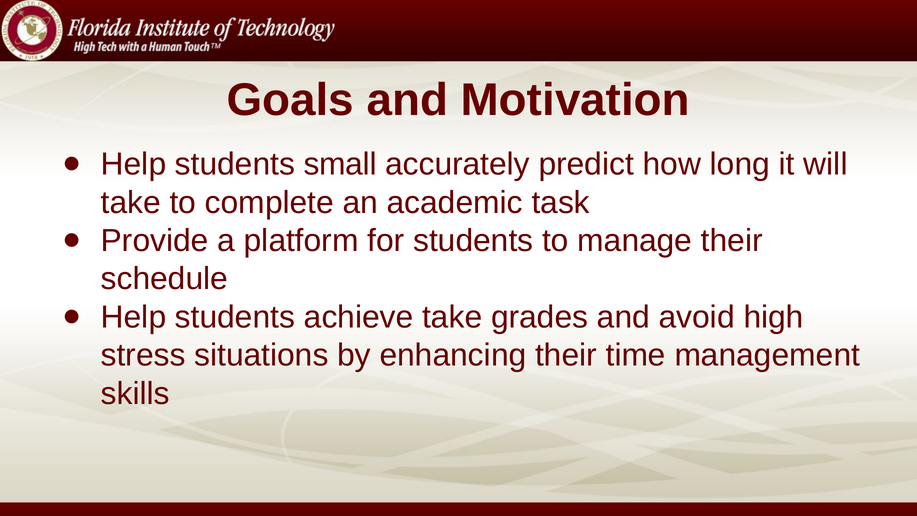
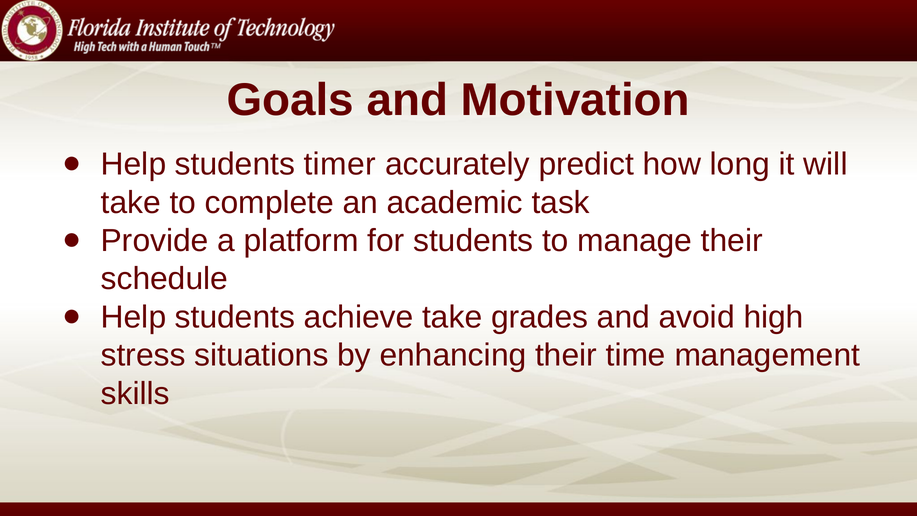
small: small -> timer (340, 164)
